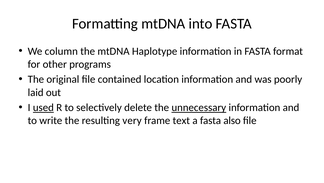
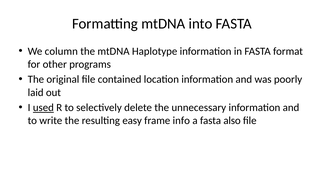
unnecessary underline: present -> none (199, 107)
very: very -> easy (132, 120)
text: text -> info (181, 120)
